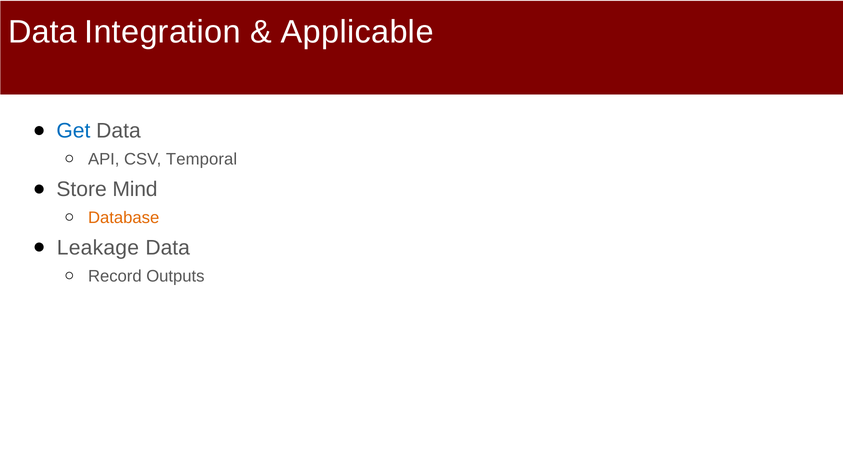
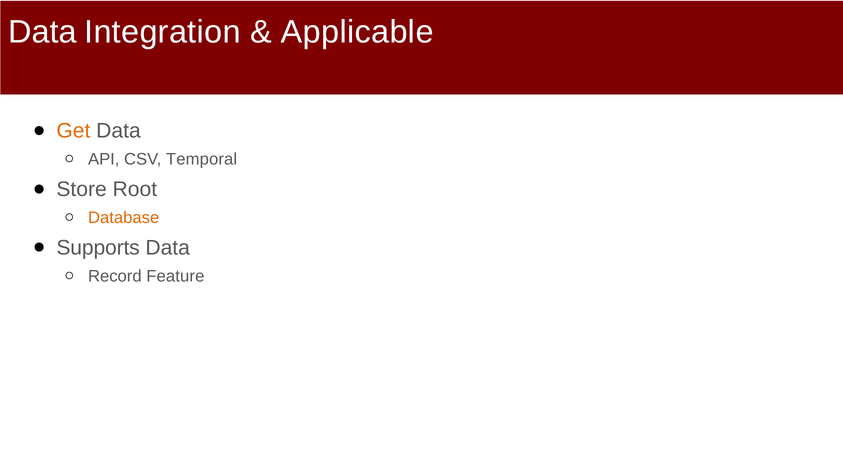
Get colour: blue -> orange (73, 131)
Mind: Mind -> Root (135, 189)
Leakage: Leakage -> Supports (98, 248)
Outputs: Outputs -> Feature (175, 276)
